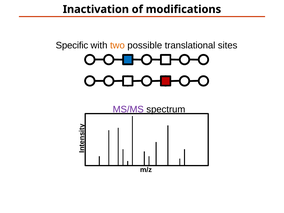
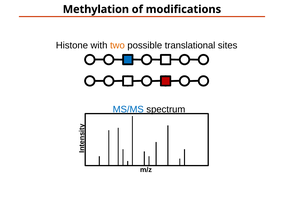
Inactivation: Inactivation -> Methylation (96, 9)
Specific: Specific -> Histone (72, 45)
MS/MS colour: purple -> blue (128, 109)
